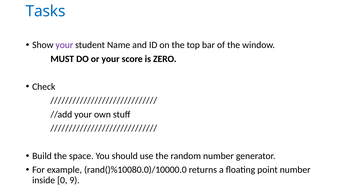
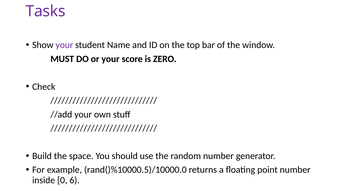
Tasks colour: blue -> purple (46, 11)
rand()%10080.0)/10000.0: rand()%10080.0)/10000.0 -> rand()%10000.5)/10000.0 (135, 170)
9: 9 -> 6 (75, 180)
